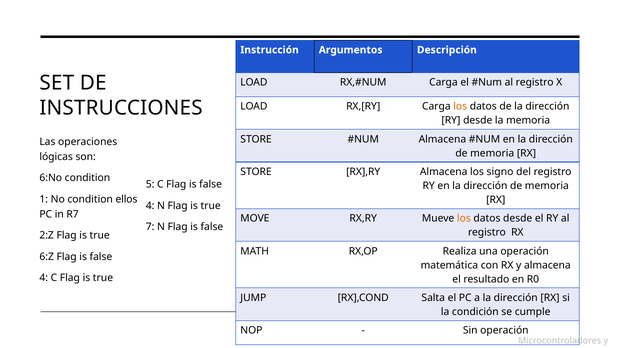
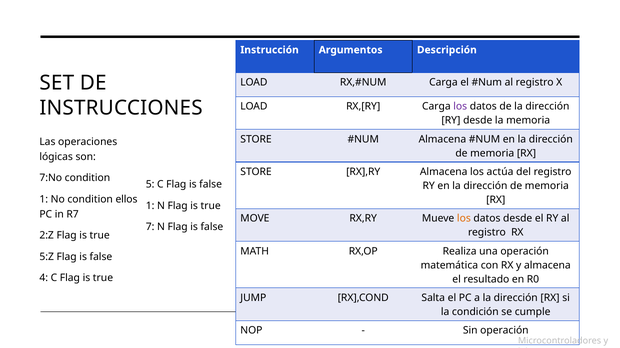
los colour: orange -> purple (460, 107)
signo: signo -> actúa (500, 172)
6:No: 6:No -> 7:No (51, 178)
4: 4 -> 1 (150, 206)
6:Z: 6:Z -> 5:Z (47, 257)
